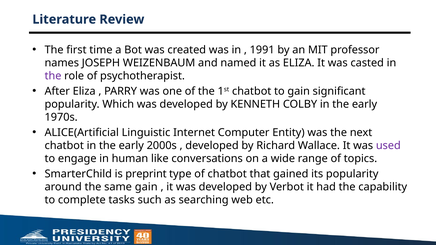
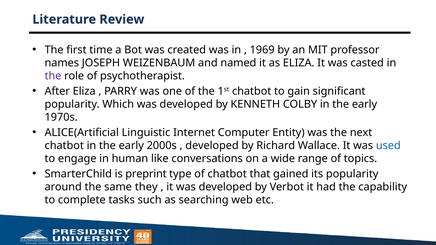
1991: 1991 -> 1969 (262, 50)
used colour: purple -> blue (388, 146)
same gain: gain -> they (146, 187)
